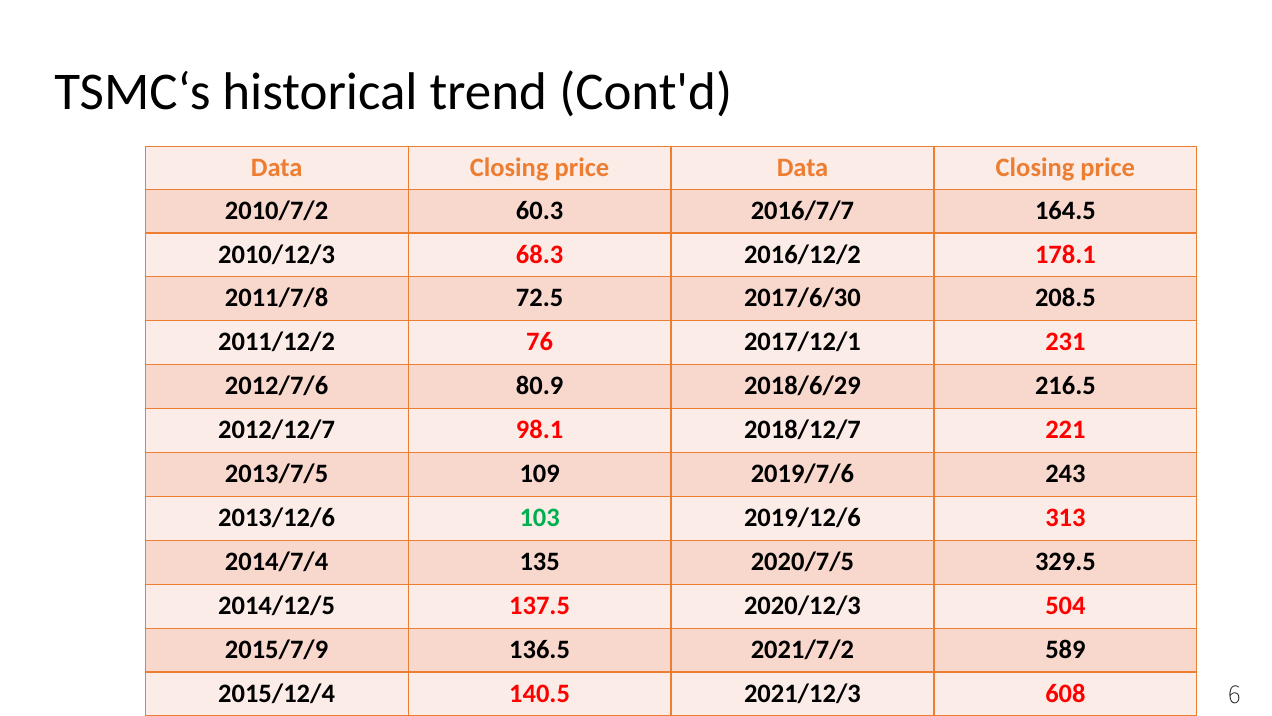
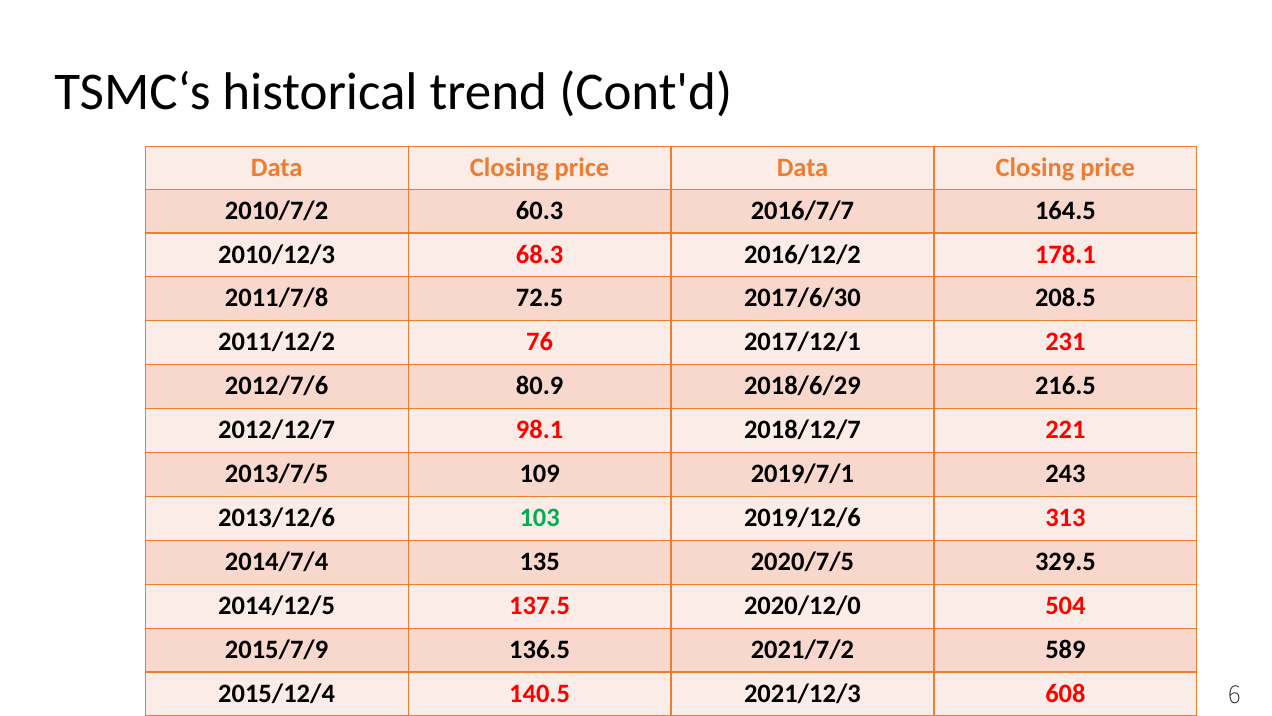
2019/7/6: 2019/7/6 -> 2019/7/1 (802, 474)
2020/12/3: 2020/12/3 -> 2020/12/0 (802, 605)
